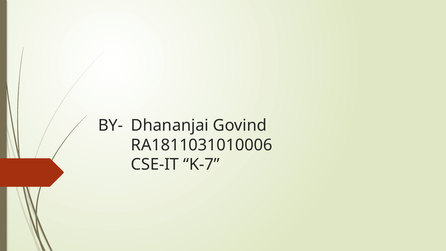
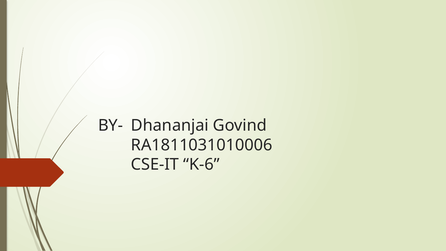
K-7: K-7 -> K-6 (201, 164)
